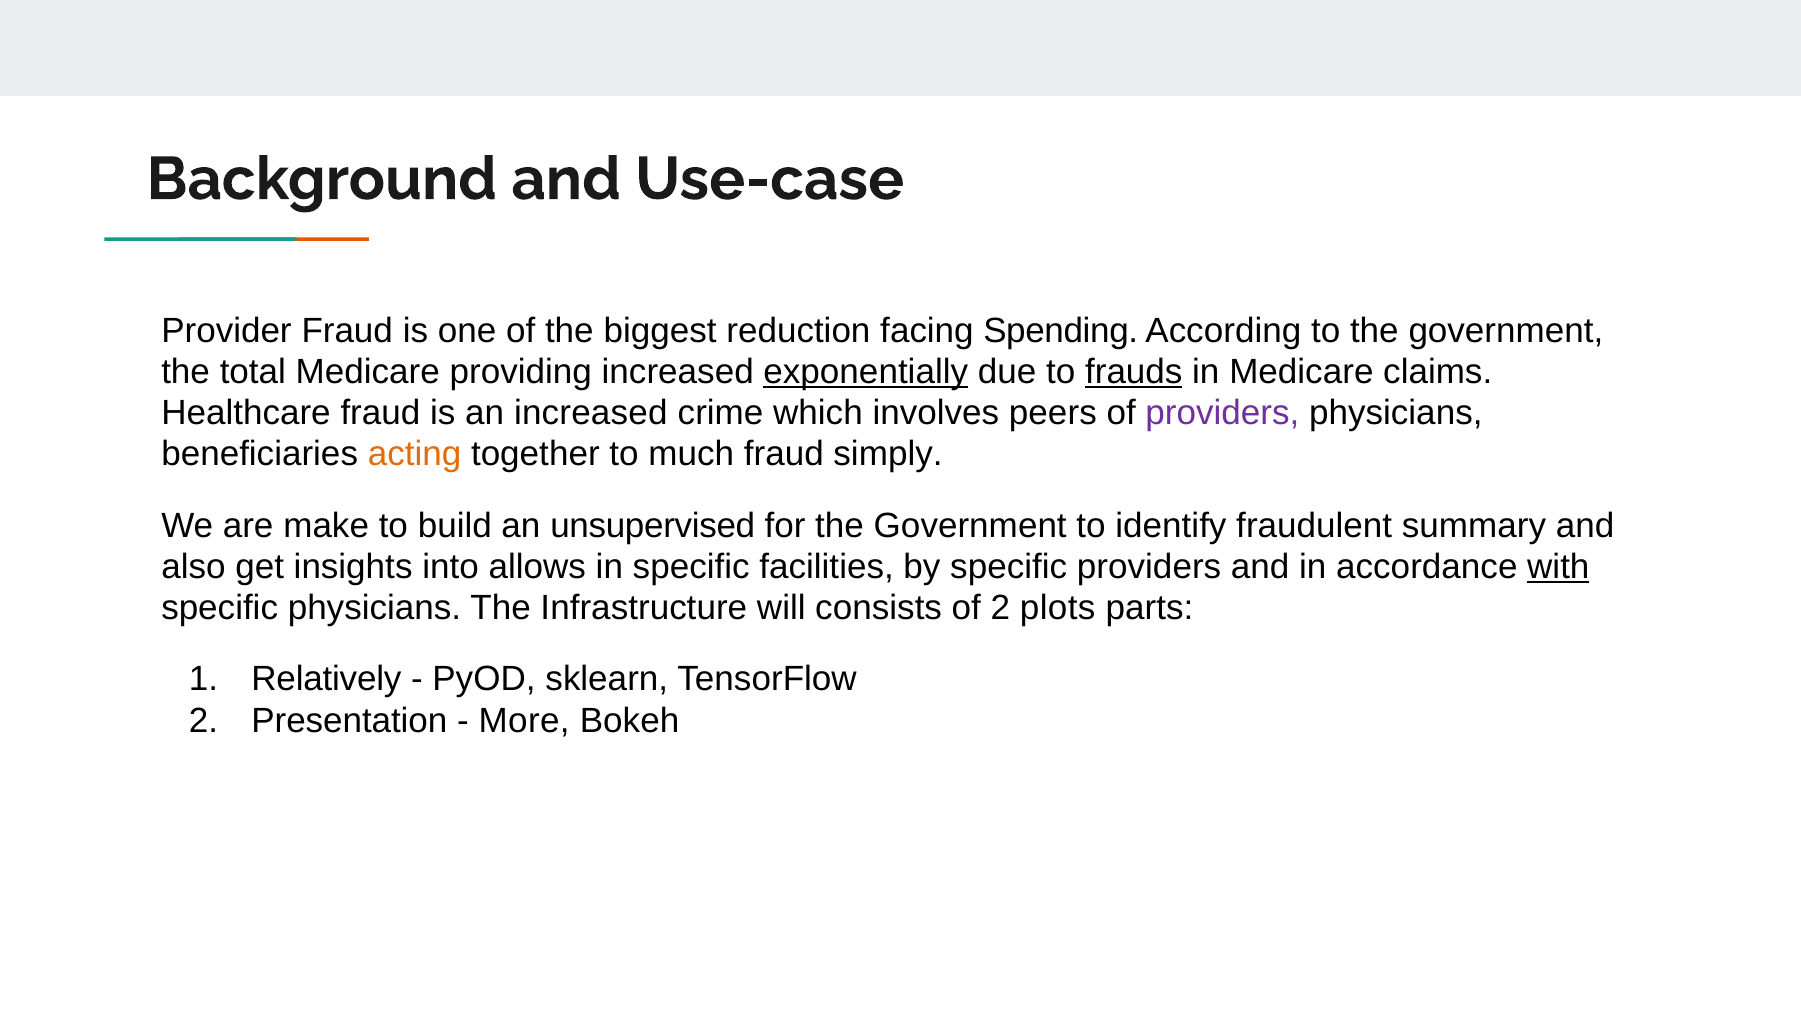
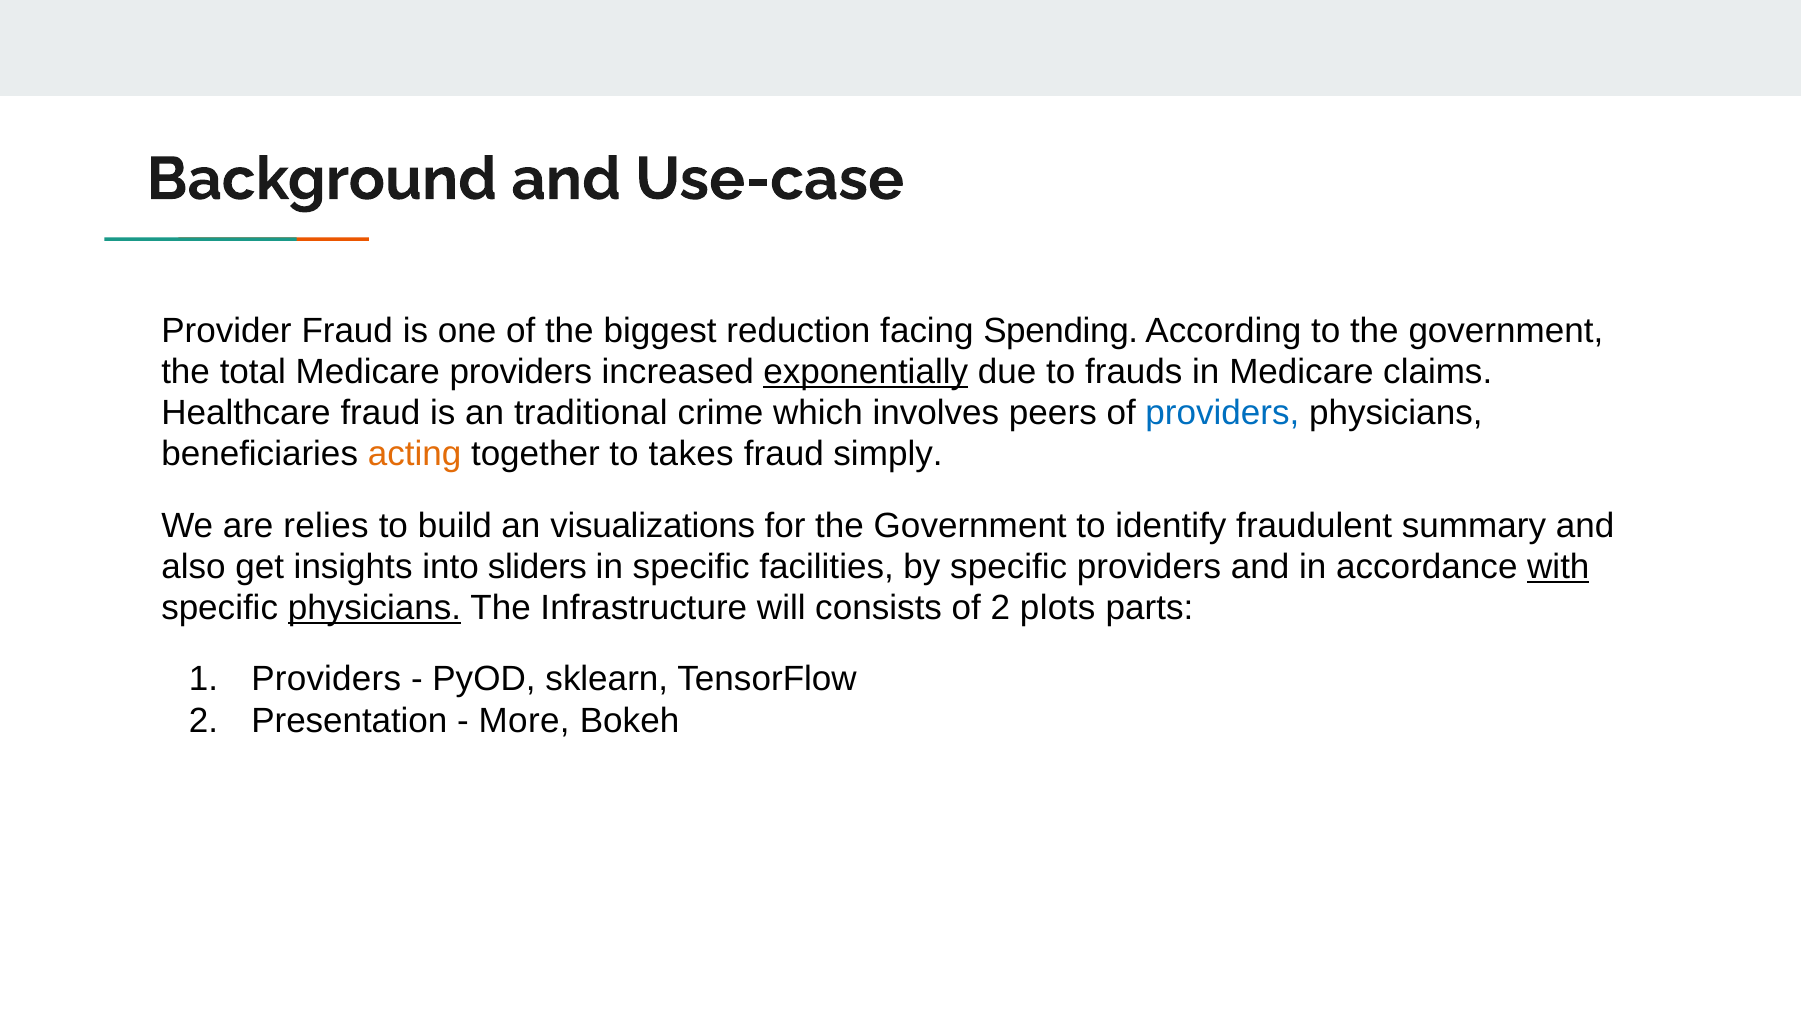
Medicare providing: providing -> providers (521, 372)
frauds underline: present -> none (1134, 372)
an increased: increased -> traditional (591, 413)
providers colour: purple -> blue (1222, 413)
much: much -> takes (691, 454)
make: make -> relies (326, 526)
unsupervised: unsupervised -> visualizations (653, 526)
allows: allows -> sliders (537, 567)
physicians underline: none -> present (374, 608)
Relatively: Relatively -> Providers (326, 679)
